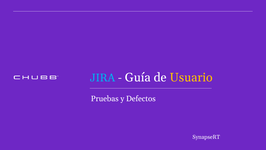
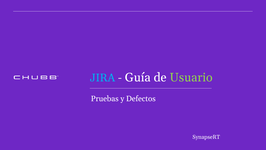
Usuario colour: yellow -> light green (191, 77)
